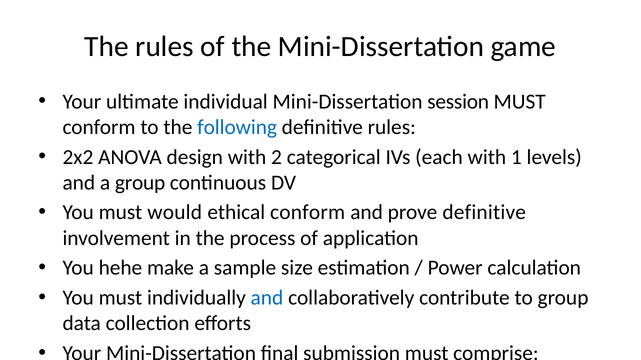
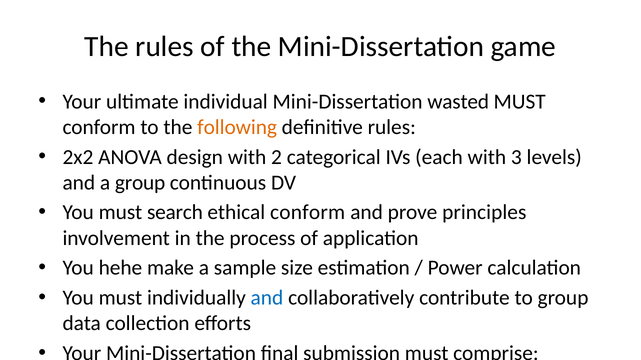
session: session -> wasted (458, 102)
following colour: blue -> orange (237, 127)
1: 1 -> 3 (516, 157)
would: would -> search (175, 213)
prove definitive: definitive -> principles (484, 213)
